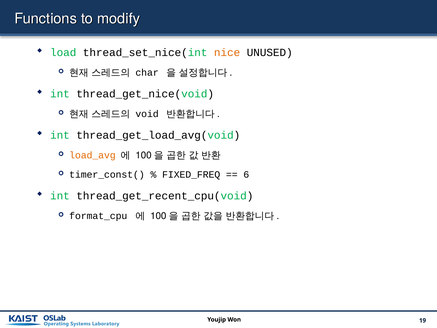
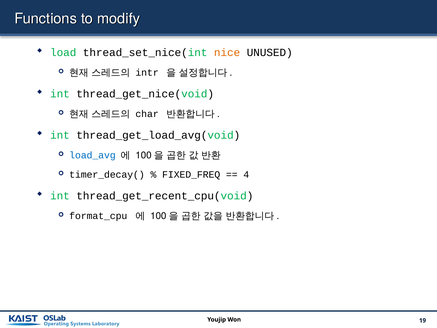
char: char -> intr (147, 73)
void: void -> char (147, 114)
load_avg colour: orange -> blue (92, 155)
timer_const(: timer_const( -> timer_decay( (107, 175)
6: 6 -> 4 (246, 175)
